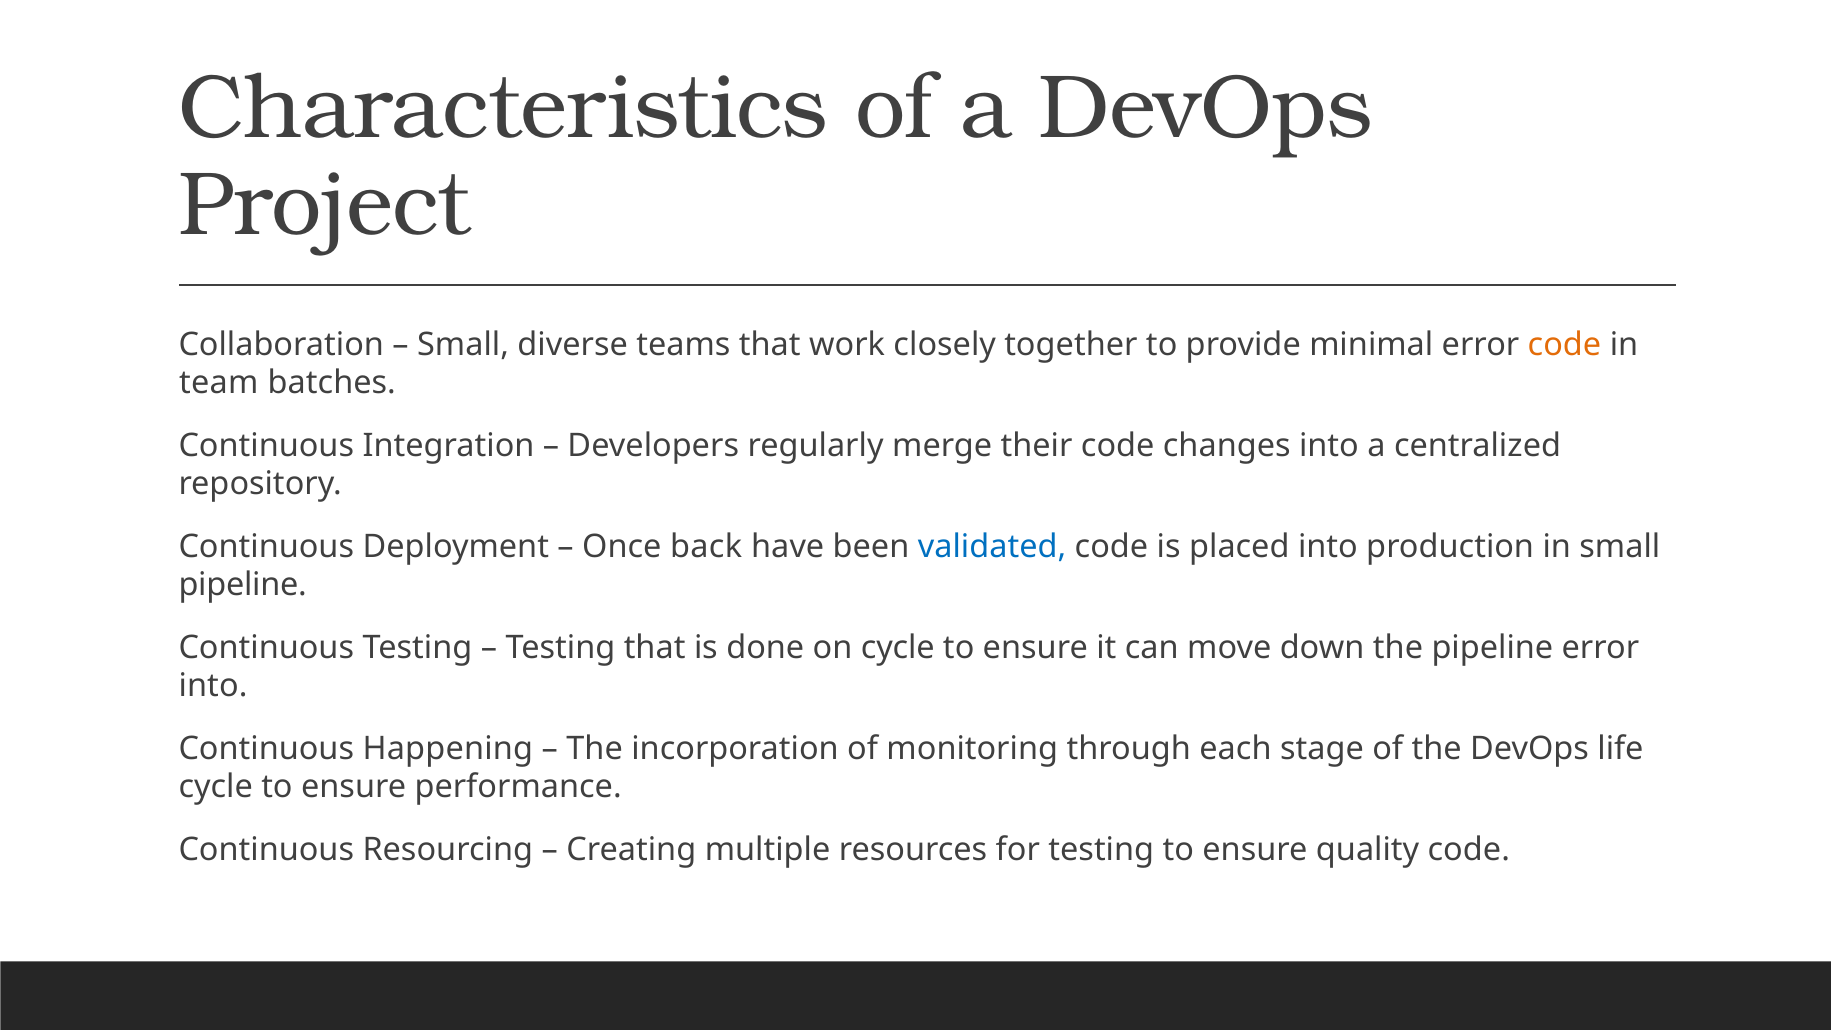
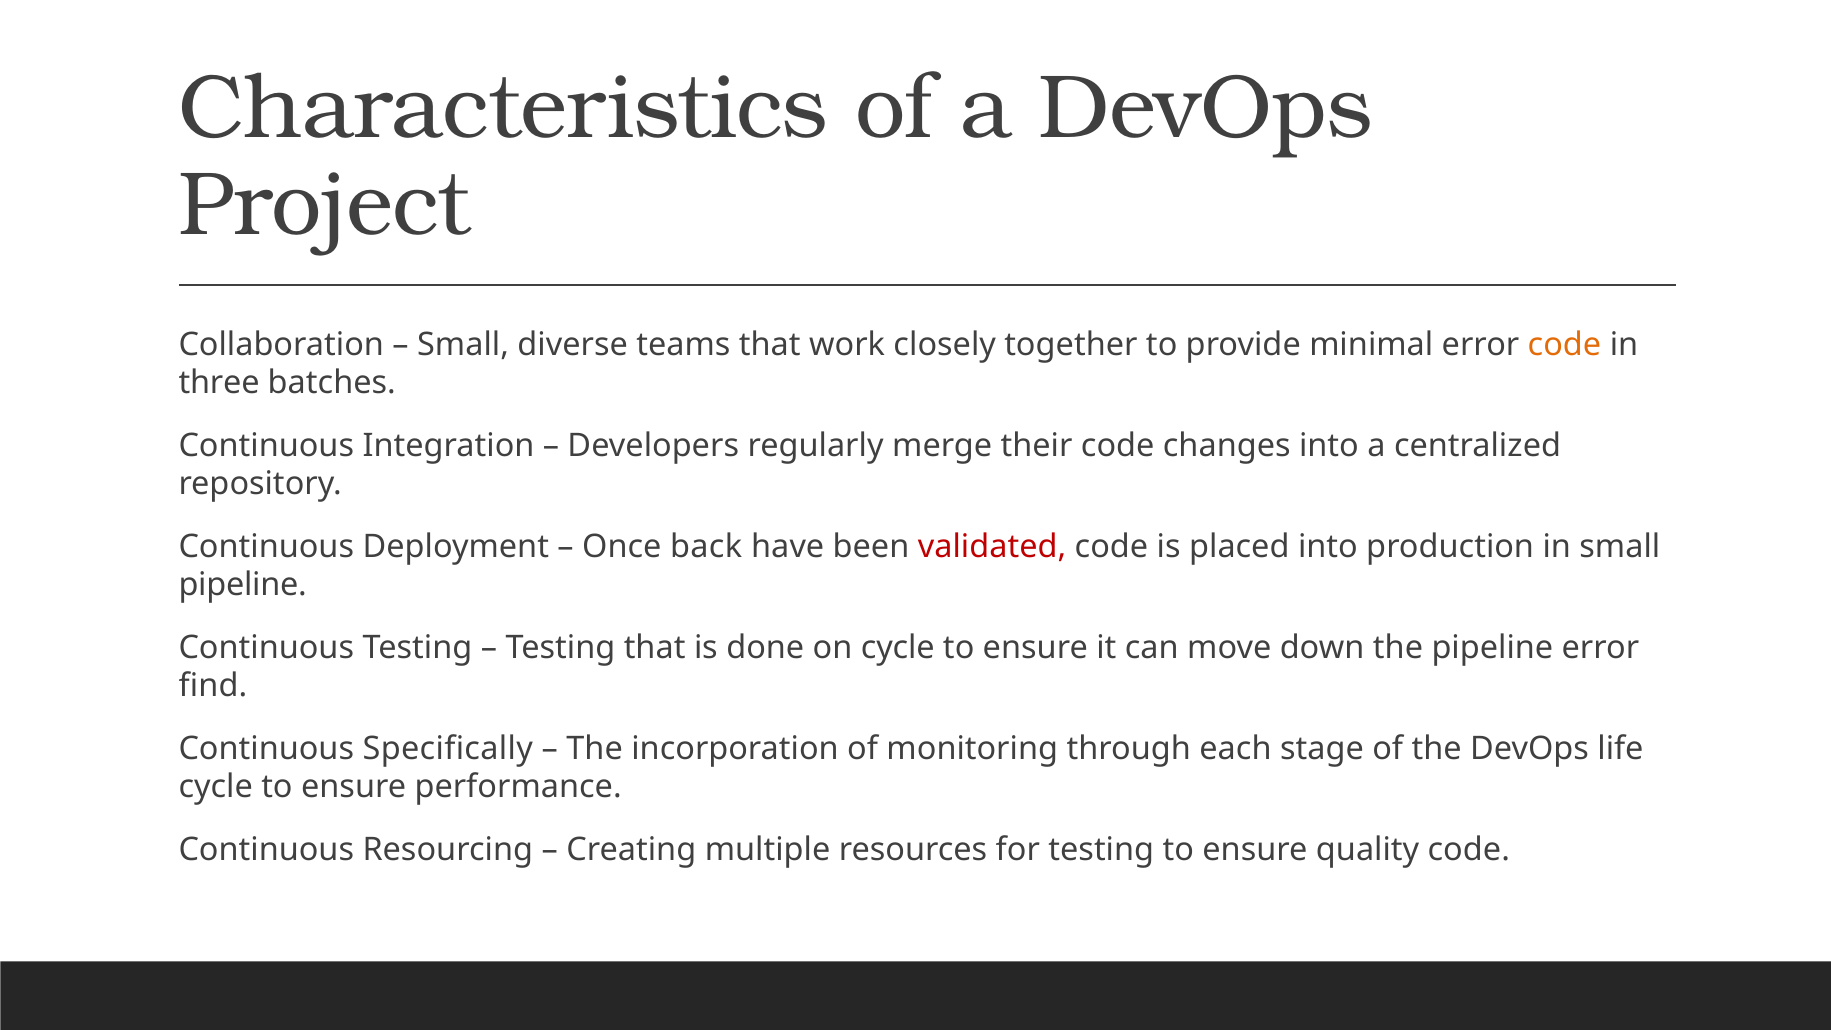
team: team -> three (219, 383)
validated colour: blue -> red (992, 547)
into: into -> find (213, 686)
Happening: Happening -> Specifically (448, 749)
